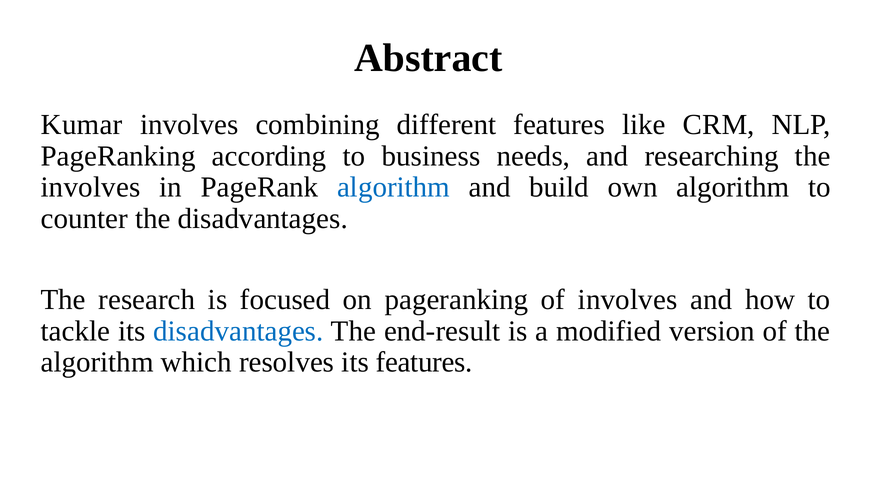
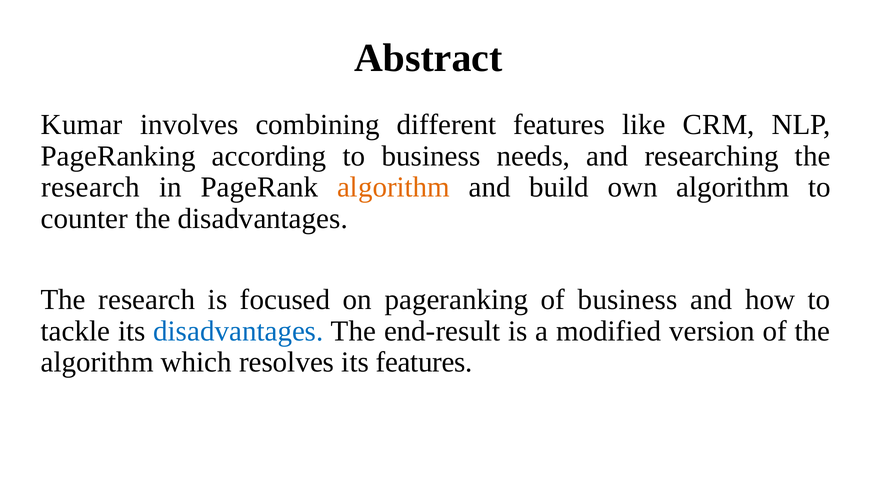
involves: involves -> research (91, 187)
algorithm colour: blue -> orange (394, 187)
of involves: involves -> business (628, 300)
